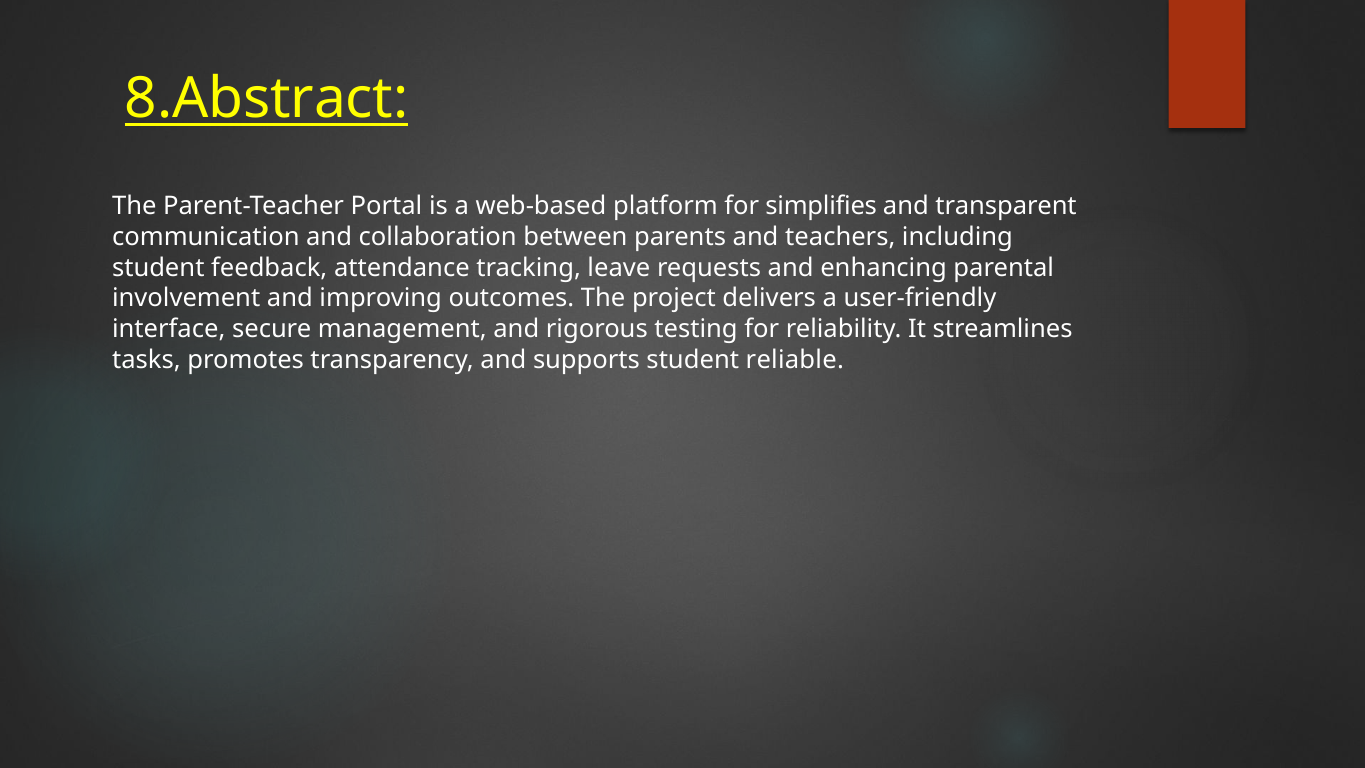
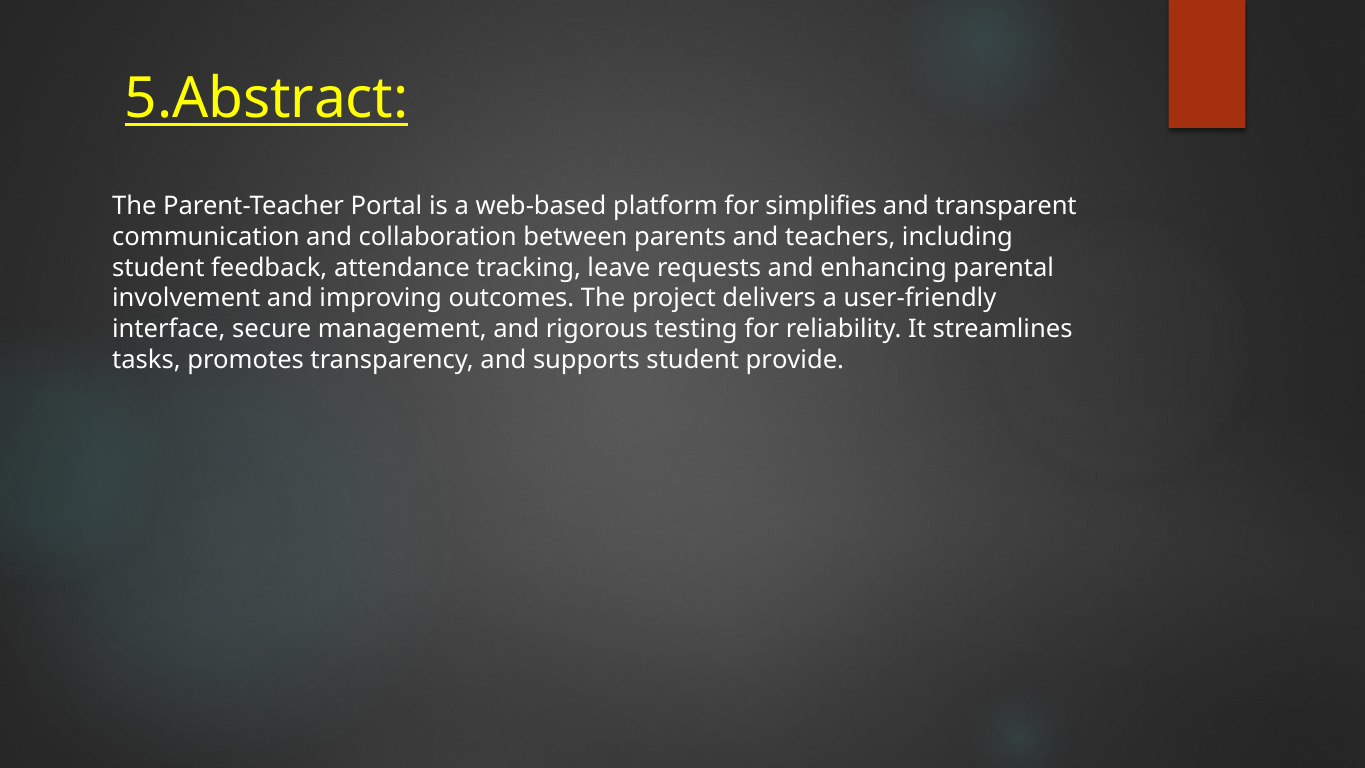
8.Abstract: 8.Abstract -> 5.Abstract (267, 99)
reliable: reliable -> provide (795, 360)
